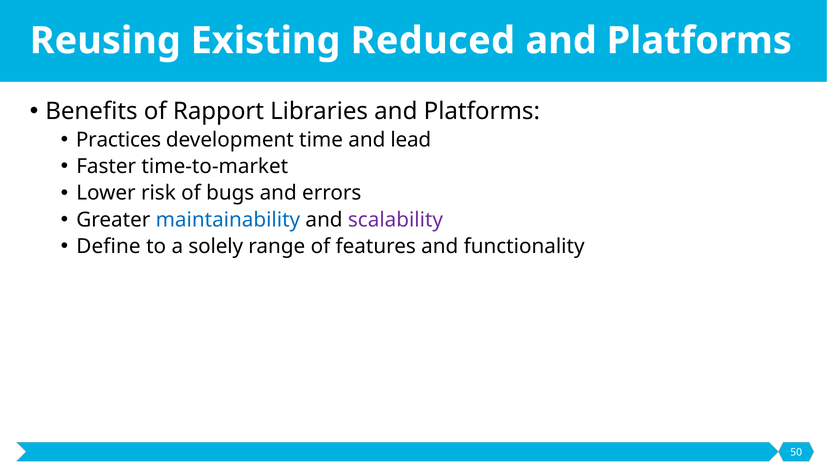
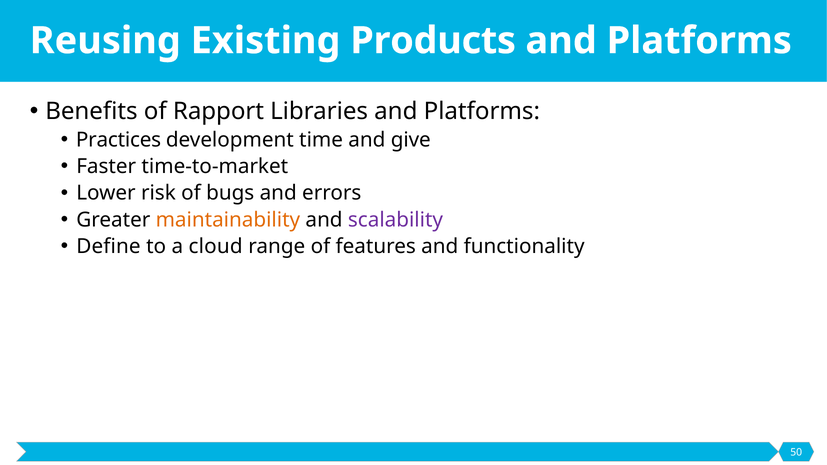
Reduced: Reduced -> Products (433, 41)
lead: lead -> give (411, 140)
maintainability colour: blue -> orange (228, 220)
solely: solely -> cloud (216, 246)
